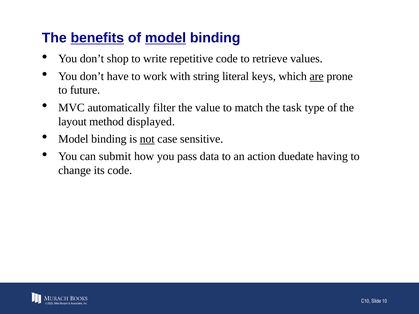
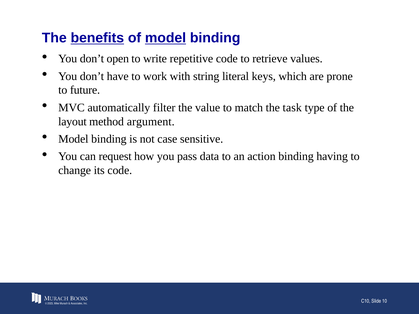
shop: shop -> open (118, 59)
are underline: present -> none (317, 76)
displayed: displayed -> argument (151, 122)
not underline: present -> none (147, 139)
submit: submit -> request (115, 157)
action duedate: duedate -> binding (296, 157)
